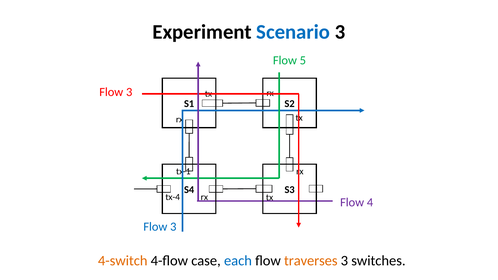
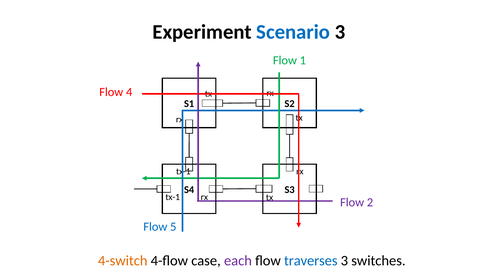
5: 5 -> 1 (303, 60)
3: 3 -> 4 (129, 92)
tx-4: tx-4 -> tx-1 (173, 197)
4: 4 -> 2 (370, 202)
3: 3 -> 5 (173, 227)
each colour: blue -> purple (238, 261)
traverses colour: orange -> blue (311, 261)
